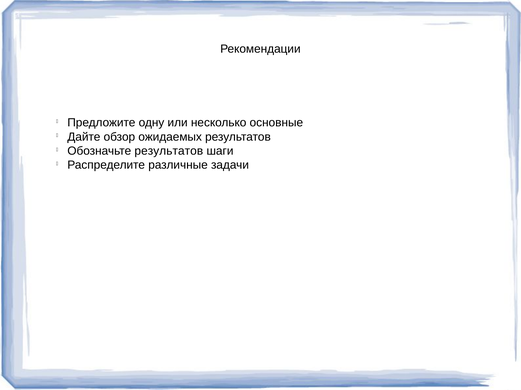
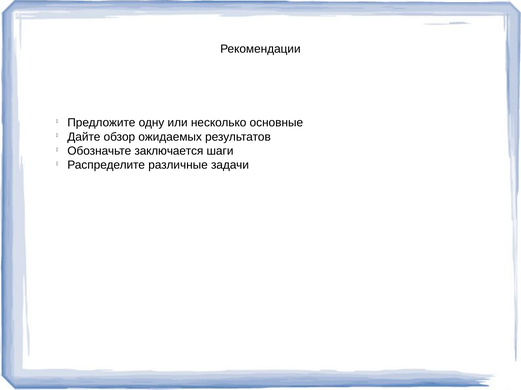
Обозначьте результатов: результатов -> заключается (169, 151)
